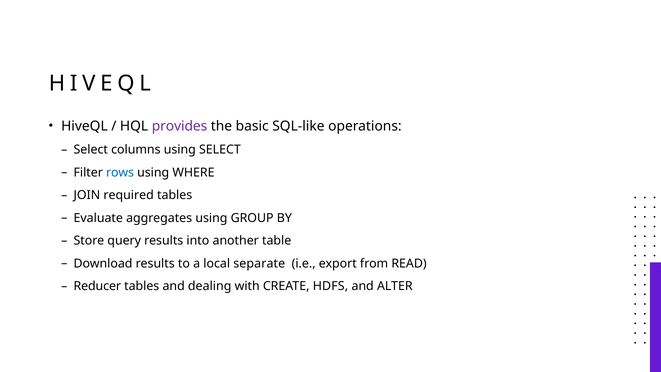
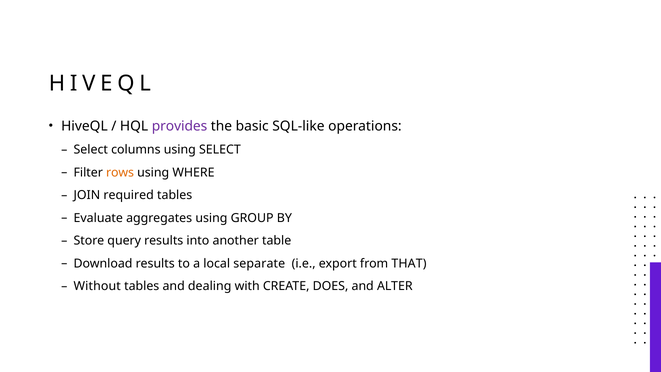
rows colour: blue -> orange (120, 172)
READ: READ -> THAT (409, 263)
Reducer: Reducer -> Without (97, 286)
HDFS: HDFS -> DOES (331, 286)
